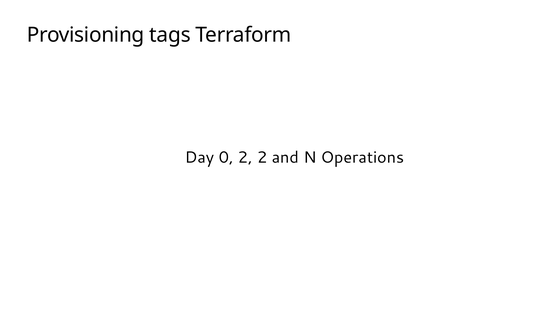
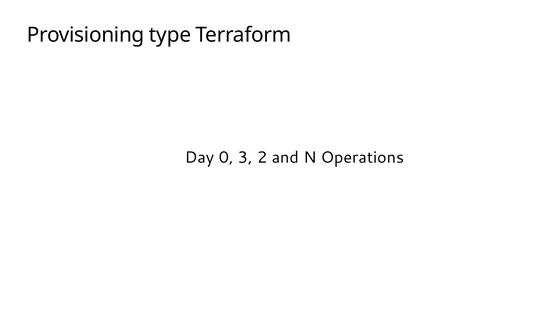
tags: tags -> type (170, 35)
0 2: 2 -> 3 (245, 157)
